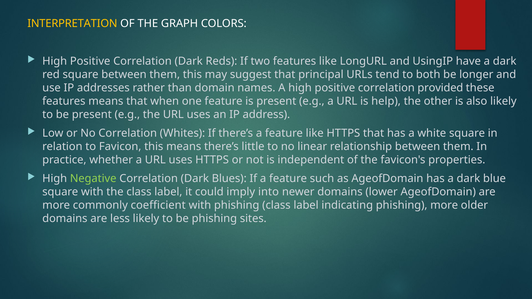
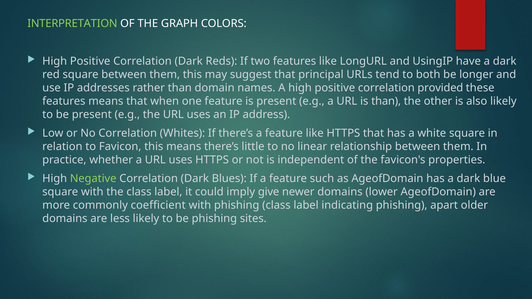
INTERPRETATION colour: yellow -> light green (72, 24)
is help: help -> than (386, 101)
into: into -> give (269, 192)
phishing more: more -> apart (444, 205)
